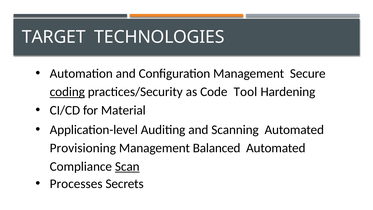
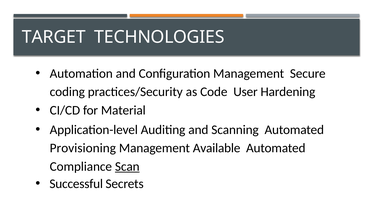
coding underline: present -> none (67, 92)
Tool: Tool -> User (245, 92)
Balanced: Balanced -> Available (217, 148)
Processes: Processes -> Successful (76, 184)
